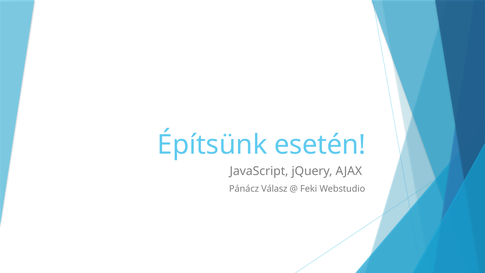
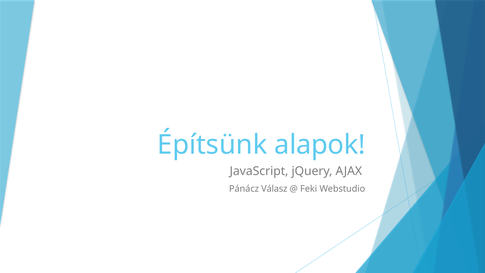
esetén: esetén -> alapok (320, 145)
